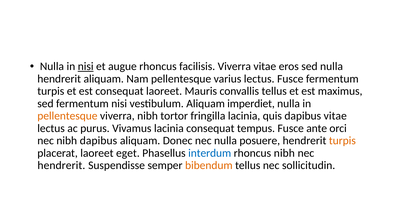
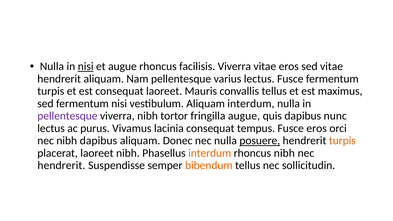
sed nulla: nulla -> vitae (332, 66)
Aliquam imperdiet: imperdiet -> interdum (251, 104)
pellentesque colour: orange -> purple (67, 116)
fringilla lacinia: lacinia -> augue (244, 116)
dapibus vitae: vitae -> nunc (335, 116)
Fusce ante: ante -> eros (317, 128)
posuere underline: none -> present (260, 141)
laoreet eget: eget -> nibh (128, 153)
interdum colour: blue -> orange (210, 153)
